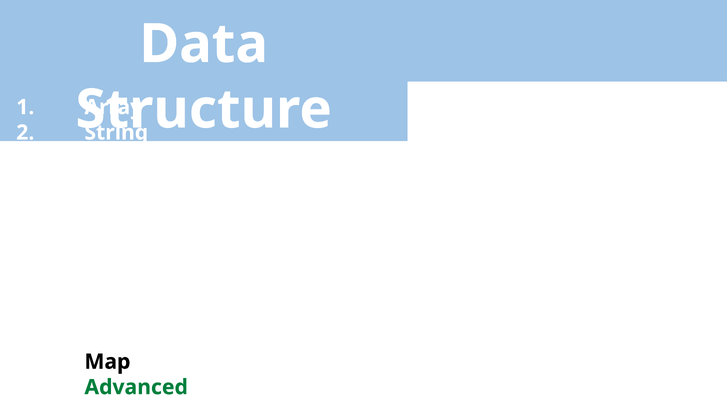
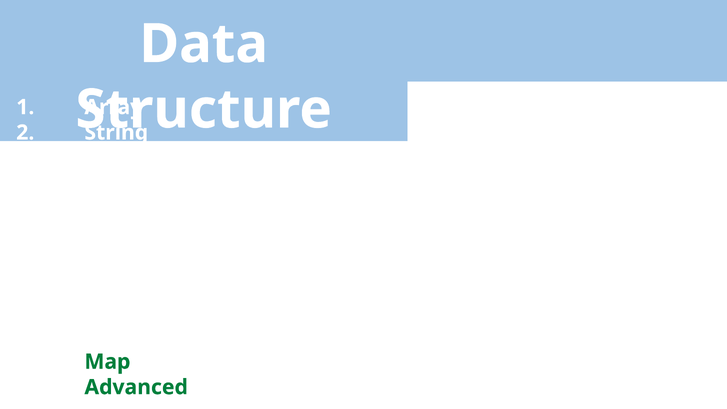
Map colour: black -> green (107, 362)
